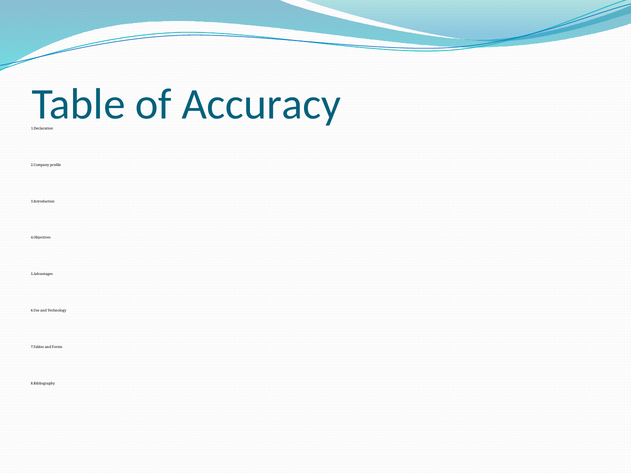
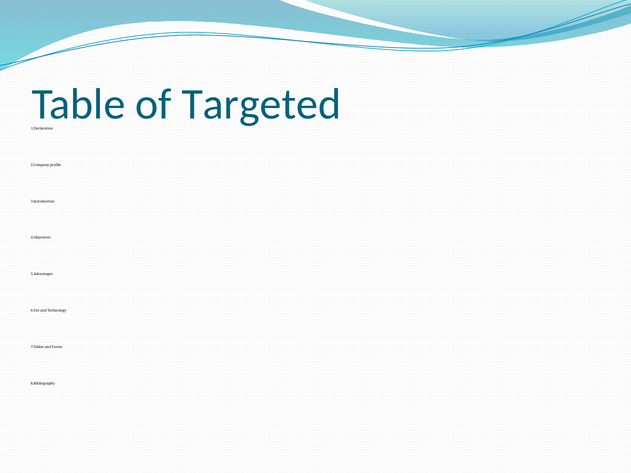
Accuracy: Accuracy -> Targeted (261, 104)
